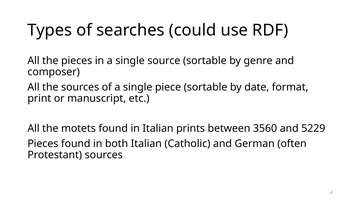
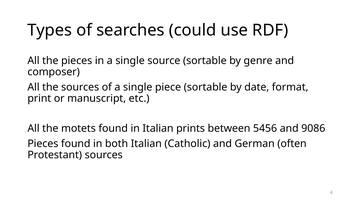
3560: 3560 -> 5456 (265, 129)
5229: 5229 -> 9086 (313, 129)
